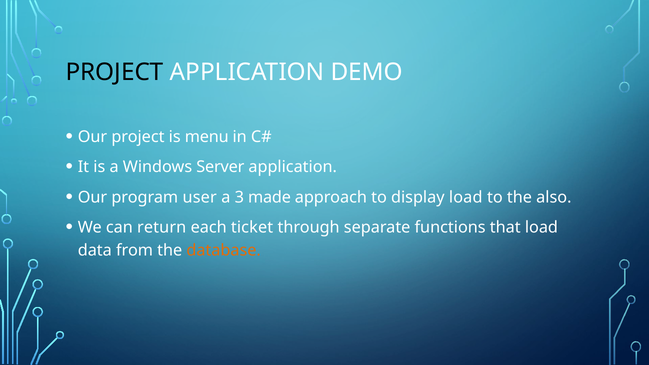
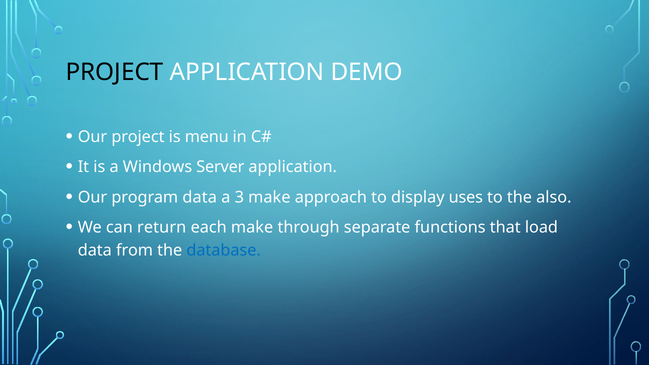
program user: user -> data (200, 197)
3 made: made -> make (269, 197)
display load: load -> uses (466, 197)
each ticket: ticket -> make (252, 227)
database colour: orange -> blue (224, 251)
